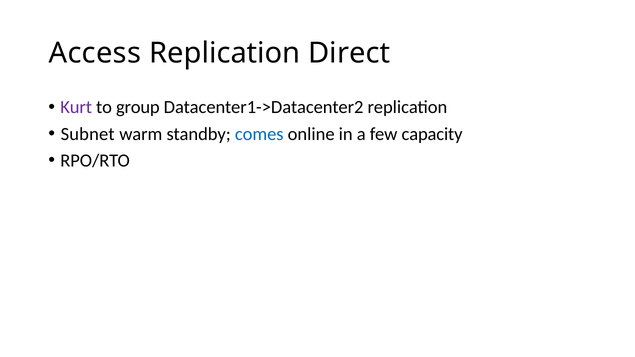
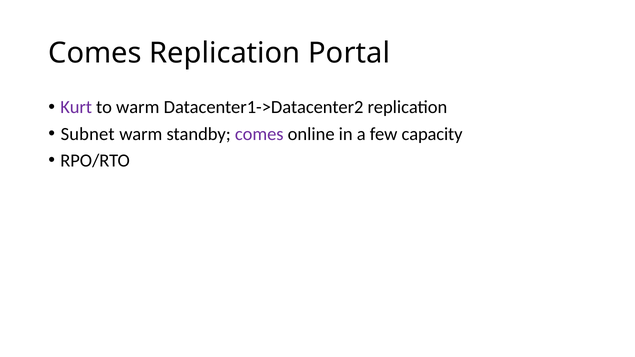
Access: Access -> Comes (95, 53)
Direct: Direct -> Portal (349, 53)
to group: group -> warm (138, 107)
comes colour: blue -> purple (259, 134)
